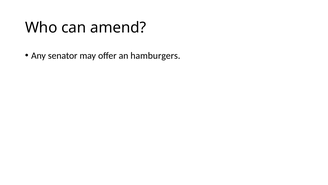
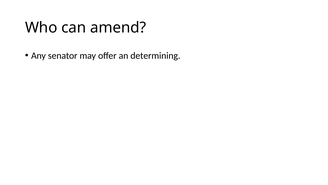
hamburgers: hamburgers -> determining (155, 55)
